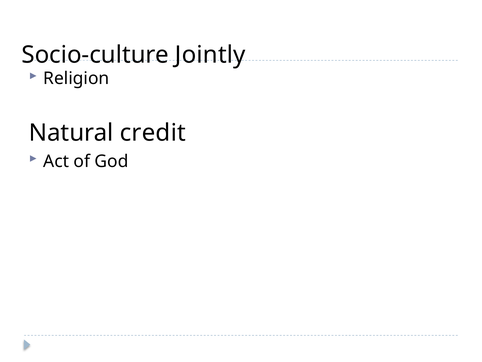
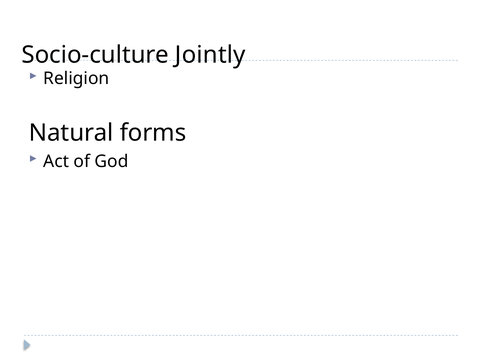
credit: credit -> forms (153, 133)
